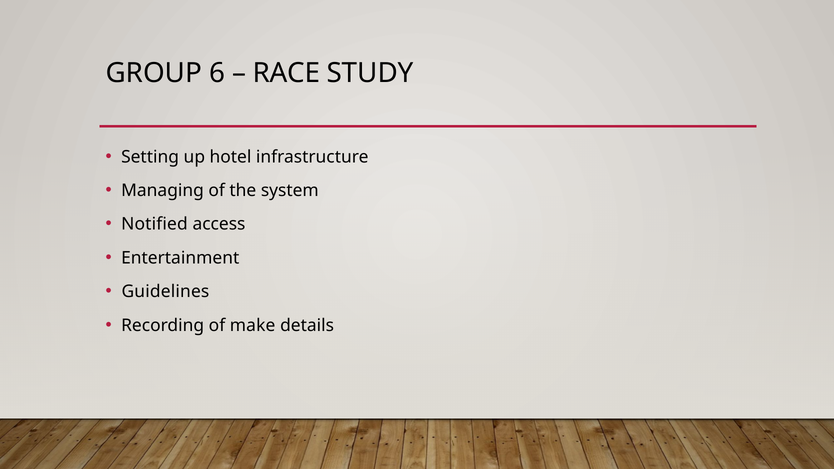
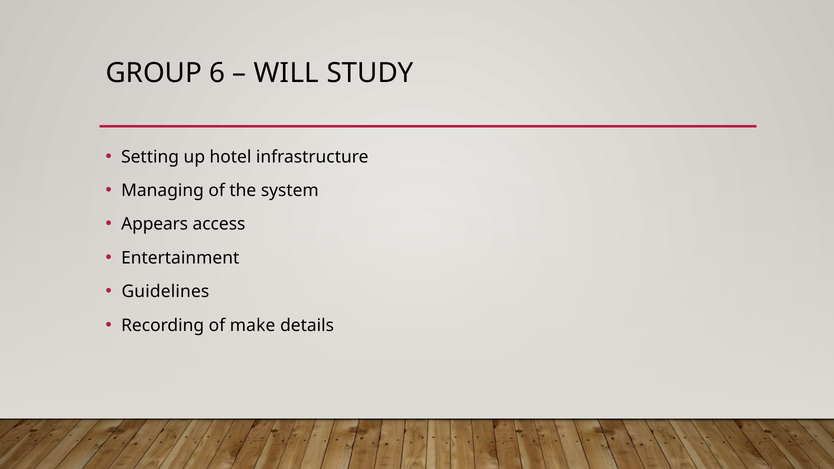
RACE: RACE -> WILL (286, 73)
Notified: Notified -> Appears (155, 224)
